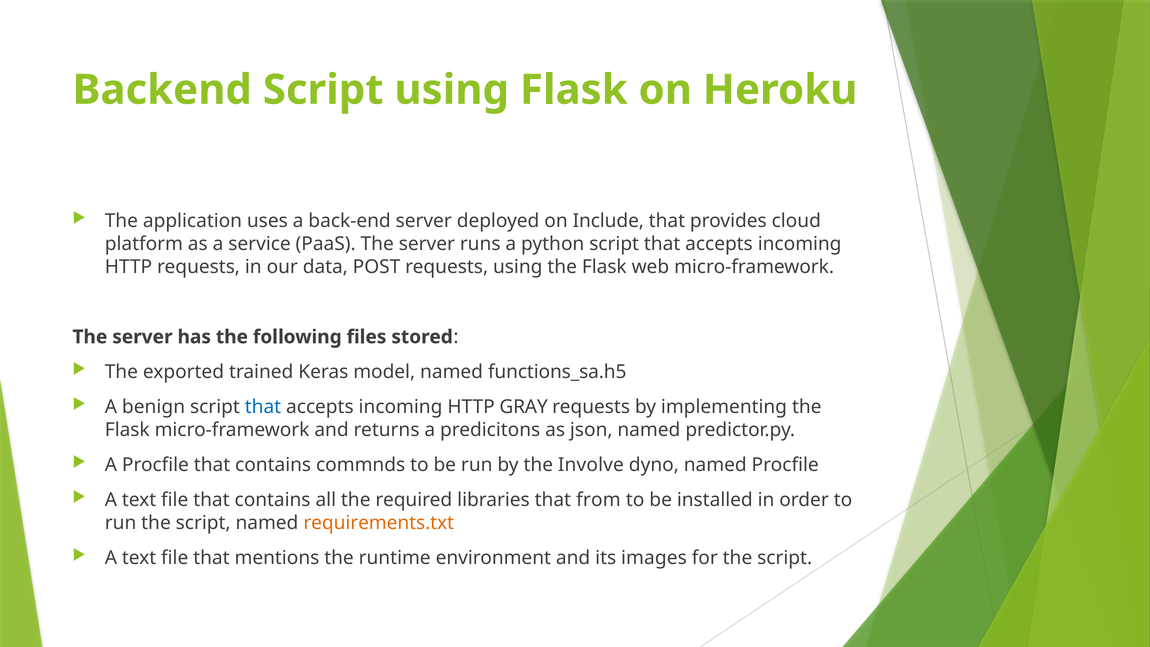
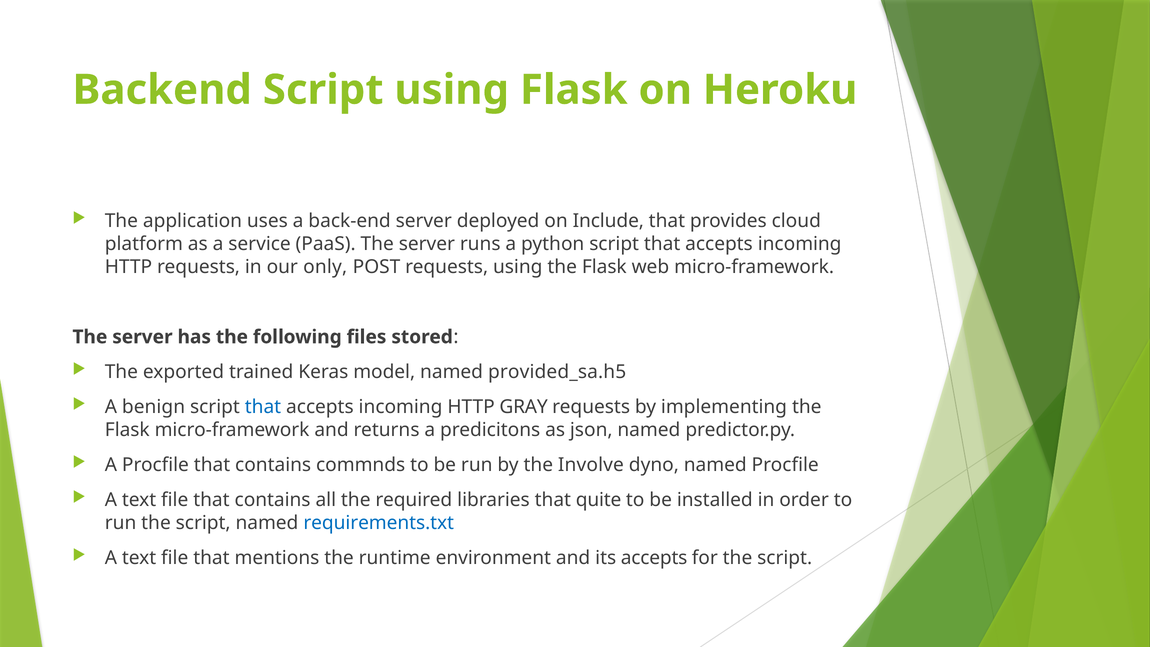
data: data -> only (325, 267)
functions_sa.h5: functions_sa.h5 -> provided_sa.h5 (557, 372)
from: from -> quite (599, 500)
requirements.txt colour: orange -> blue (379, 523)
its images: images -> accepts (654, 558)
